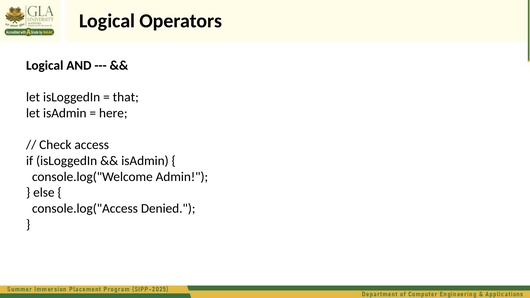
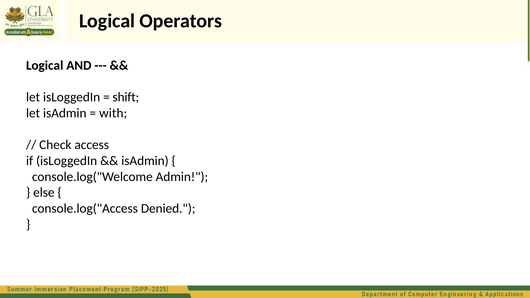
that: that -> shift (126, 97)
here: here -> with (113, 113)
